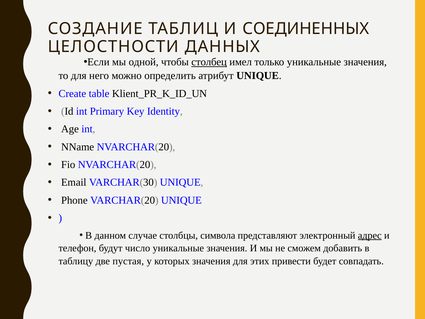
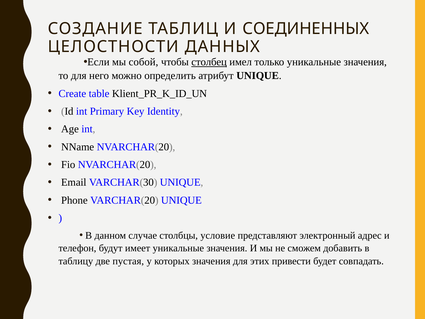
одной: одной -> собой (144, 62)
символа: символа -> условие (218, 235)
адрес underline: present -> none (370, 235)
число: число -> имеет (138, 248)
